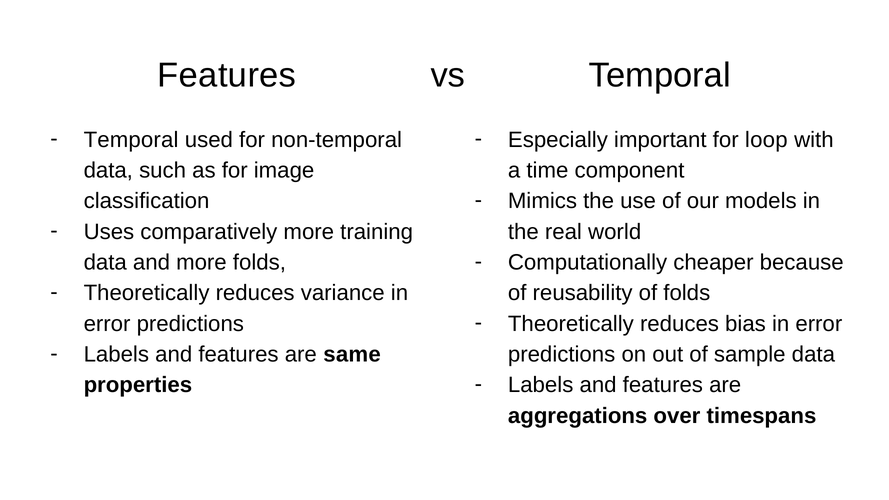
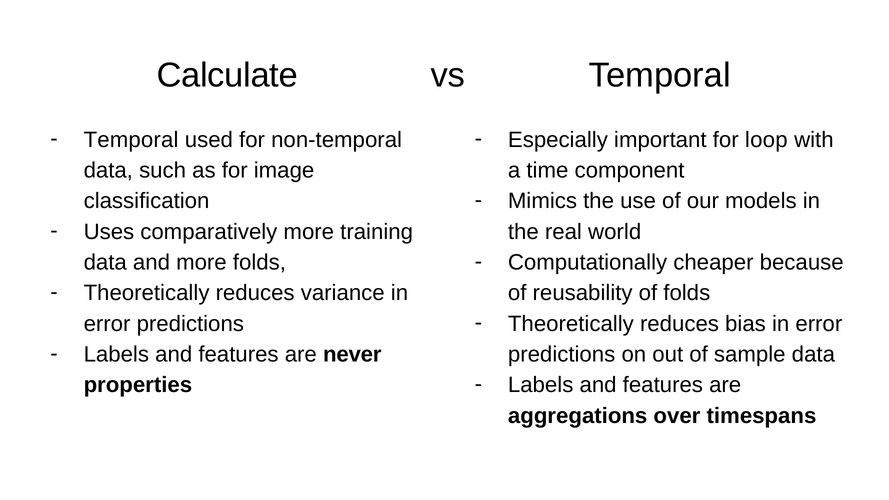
Features: Features -> Calculate (227, 75)
same: same -> never (352, 354)
